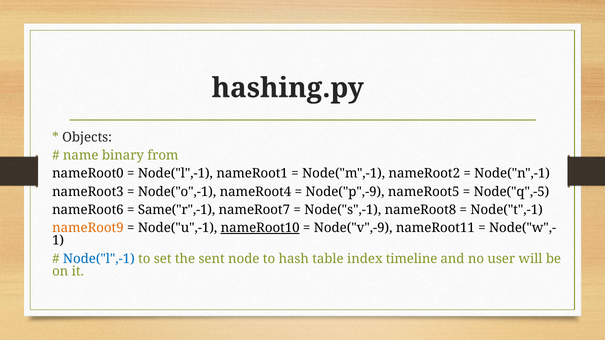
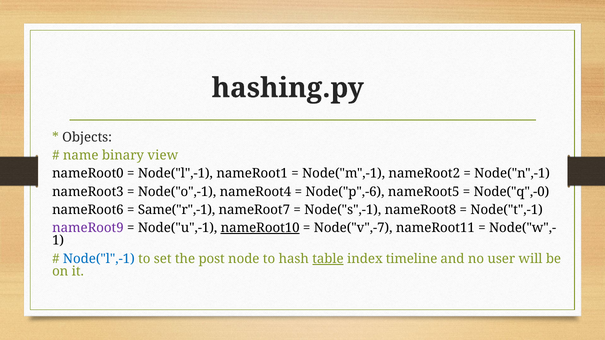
from: from -> view (163, 156)
Node("p",-9: Node("p",-9 -> Node("p",-6 (345, 192)
Node("q",-5: Node("q",-5 -> Node("q",-0 (511, 192)
nameRoot9 colour: orange -> purple (88, 228)
Node("v",-9: Node("v",-9 -> Node("v",-7 (353, 228)
sent: sent -> post (212, 259)
table underline: none -> present (328, 259)
